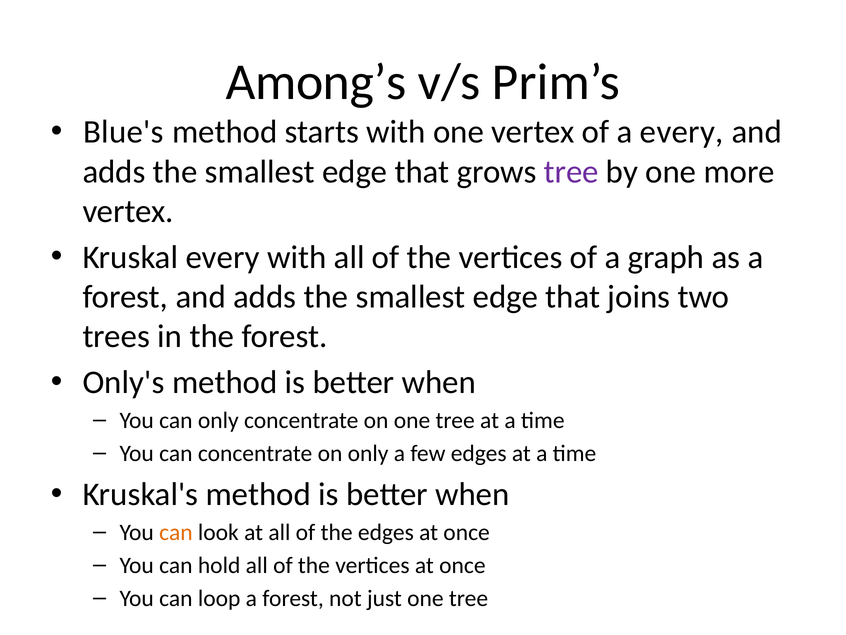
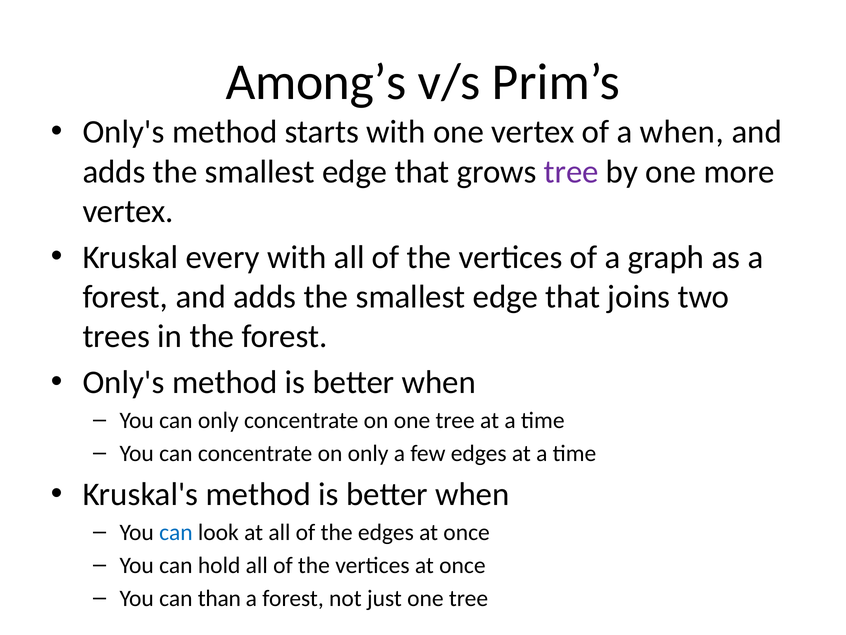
Blue's: Blue's -> Only's (124, 132)
a every: every -> when (682, 132)
can colour: orange -> blue (176, 532)
loop: loop -> than (219, 598)
